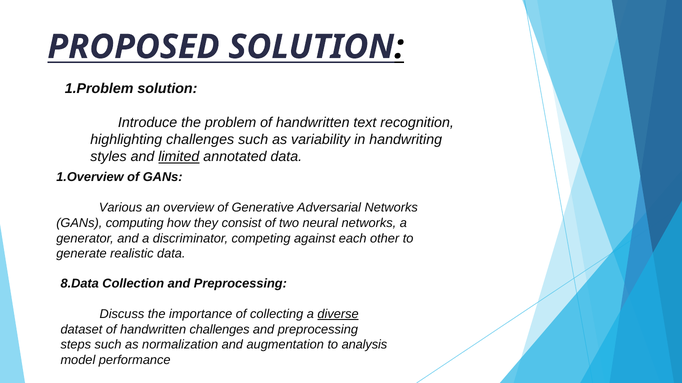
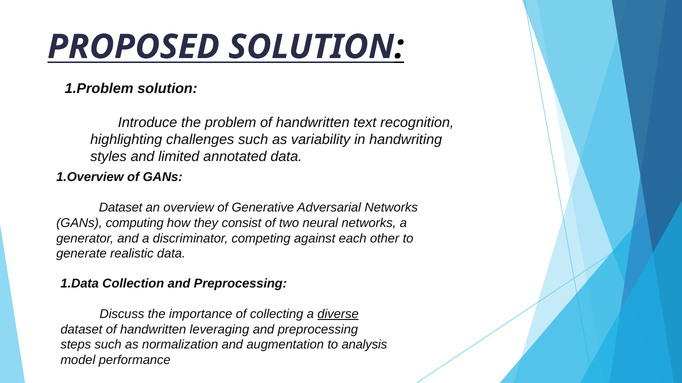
limited underline: present -> none (179, 157)
Various: Various -> Dataset (121, 208)
8.Data: 8.Data -> 1.Data (80, 284)
handwritten challenges: challenges -> leveraging (219, 330)
